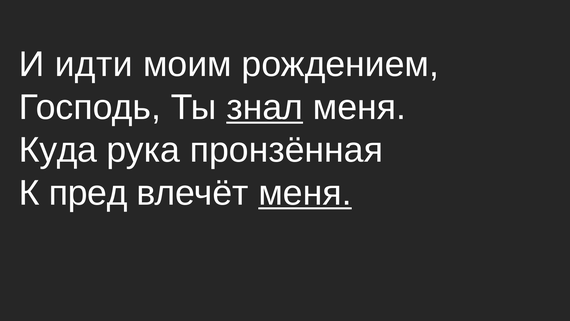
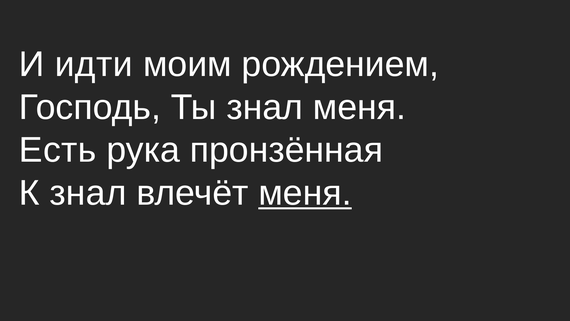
знал underline: present -> none (265, 107)
Куда: Куда -> Есть (58, 150)
К пред: пред -> знал (88, 193)
